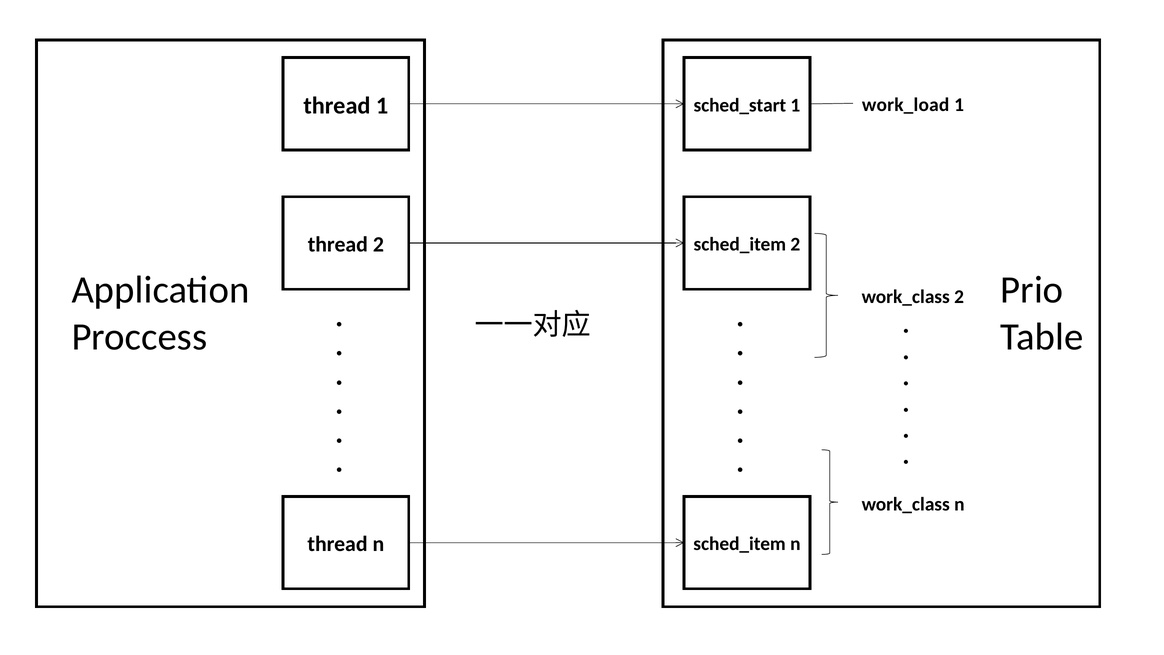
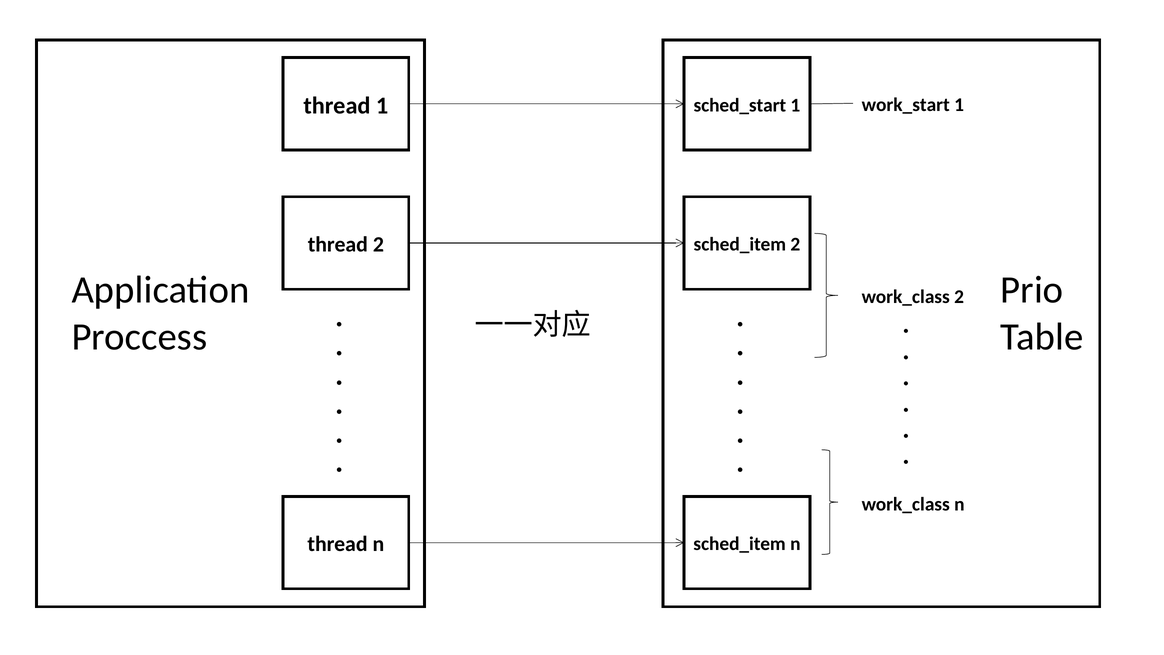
work_load: work_load -> work_start (906, 105)
